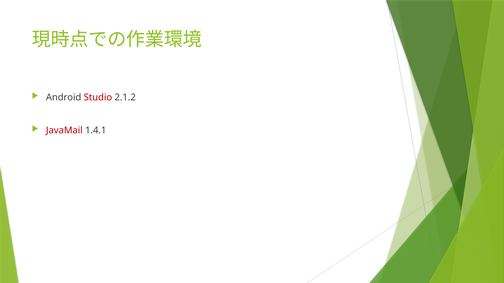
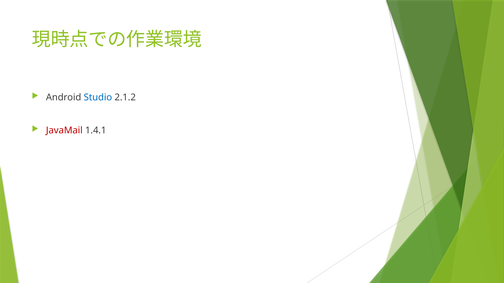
Studio colour: red -> blue (98, 98)
